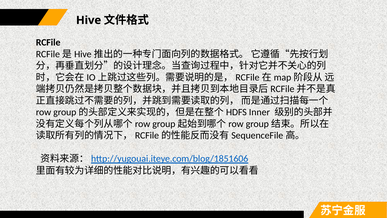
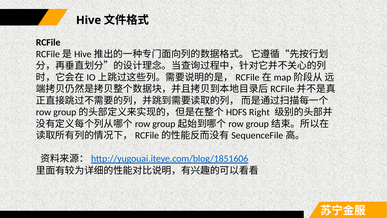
Inner: Inner -> Right (259, 112)
